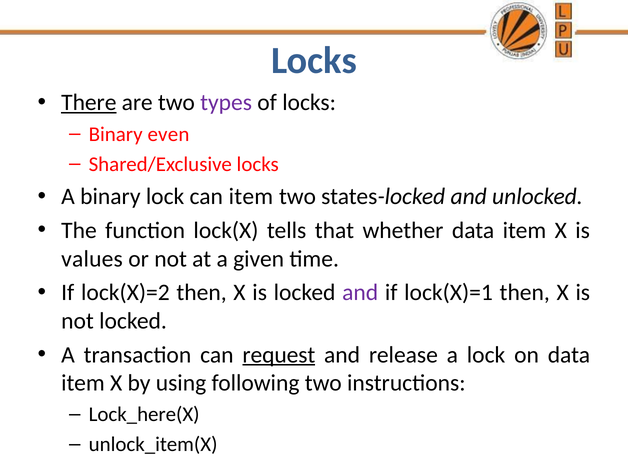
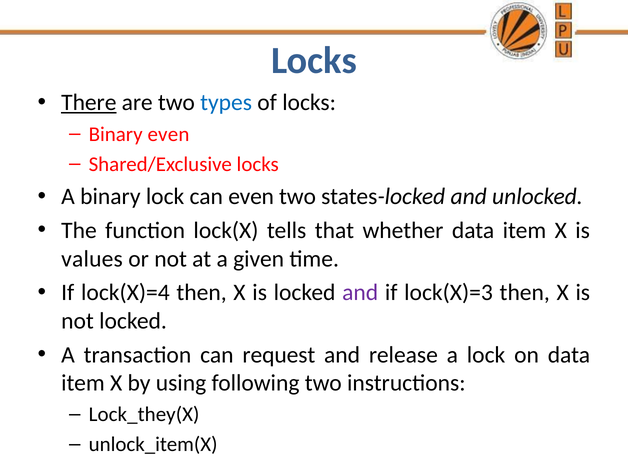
types colour: purple -> blue (226, 103)
can item: item -> even (251, 197)
lock(X)=2: lock(X)=2 -> lock(X)=4 (125, 293)
lock(X)=1: lock(X)=1 -> lock(X)=3 (449, 293)
request underline: present -> none (279, 355)
Lock_here(X: Lock_here(X -> Lock_they(X (144, 414)
